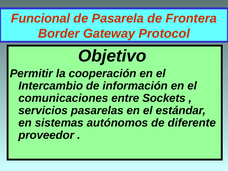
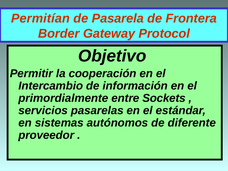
Funcional: Funcional -> Permitían (40, 18)
comunicaciones: comunicaciones -> primordialmente (63, 98)
